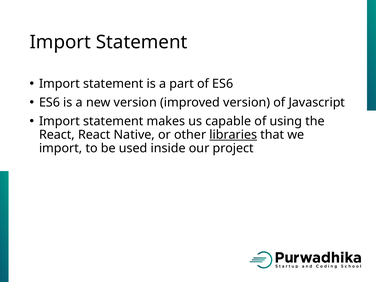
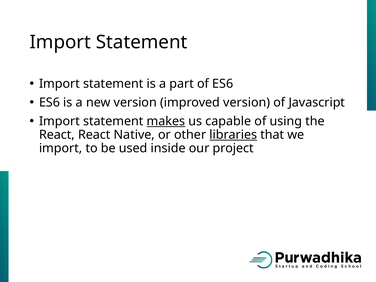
makes underline: none -> present (166, 121)
